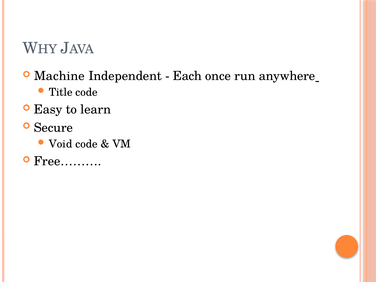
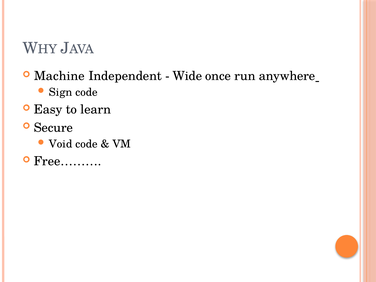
Each: Each -> Wide (187, 76)
Title: Title -> Sign (61, 92)
